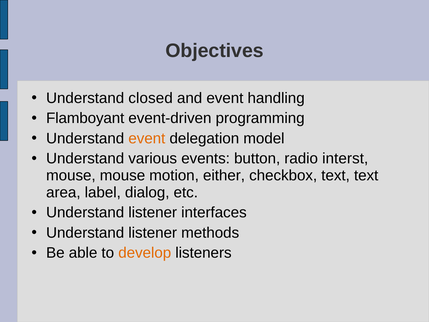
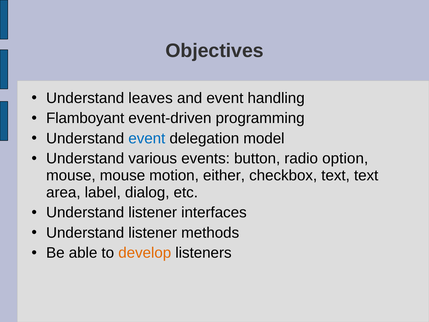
closed: closed -> leaves (151, 98)
event colour: orange -> blue (147, 138)
interst: interst -> option (345, 158)
